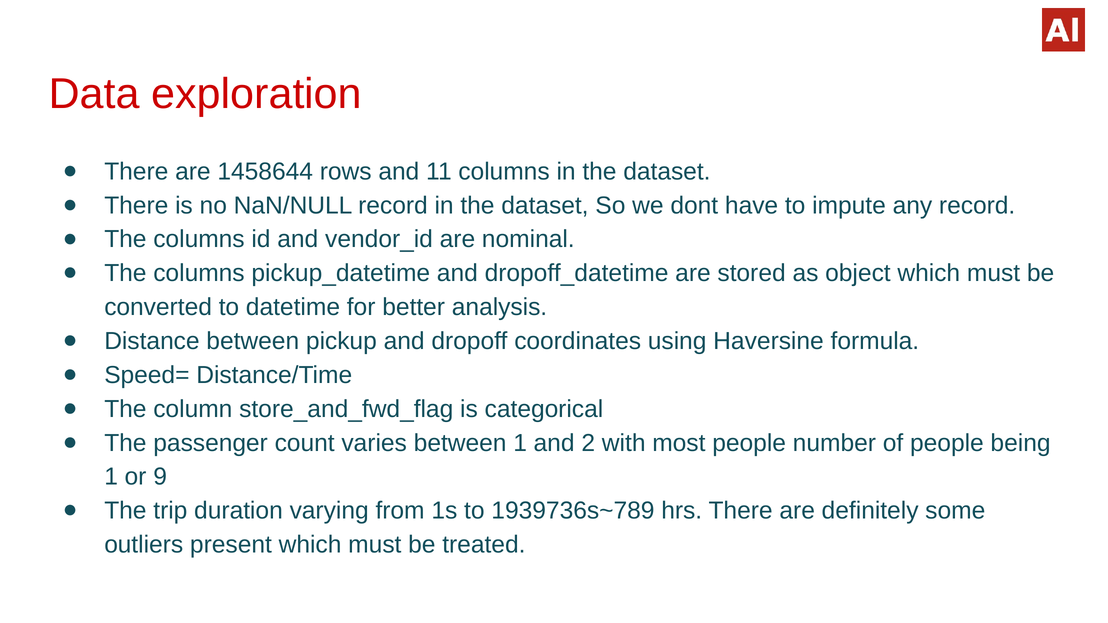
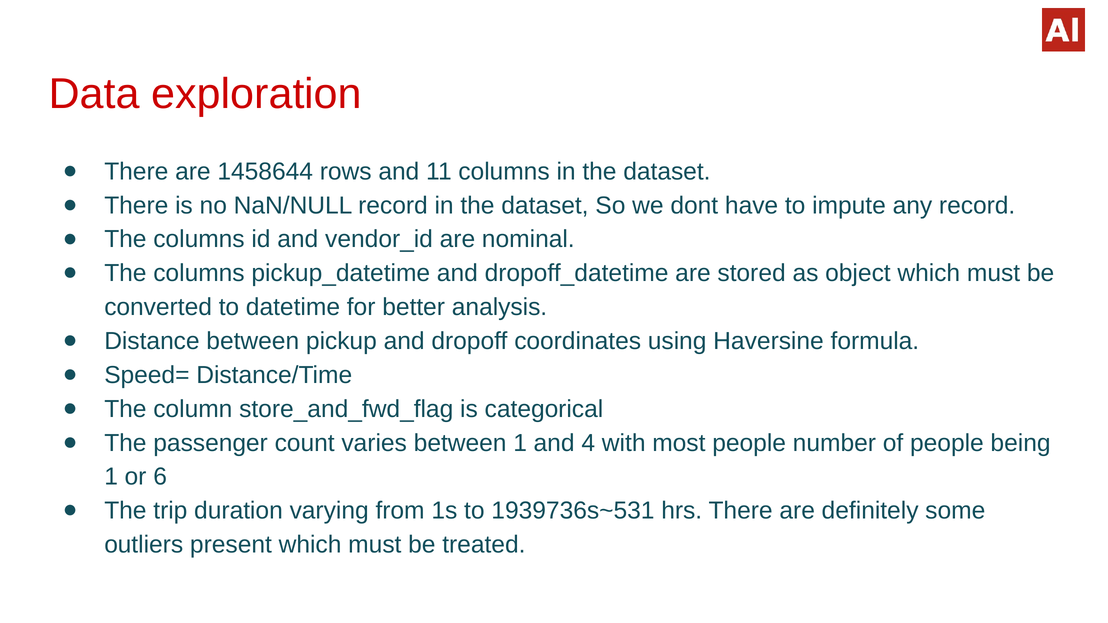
2: 2 -> 4 (588, 443)
9: 9 -> 6 (160, 477)
1939736s~789: 1939736s~789 -> 1939736s~531 (573, 511)
